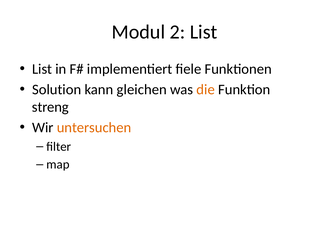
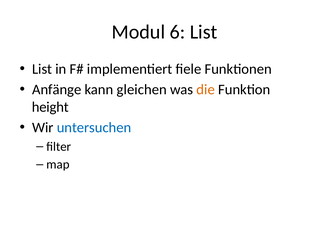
2: 2 -> 6 (177, 32)
Solution: Solution -> Anfänge (57, 89)
streng: streng -> height (50, 107)
untersuchen colour: orange -> blue (94, 128)
